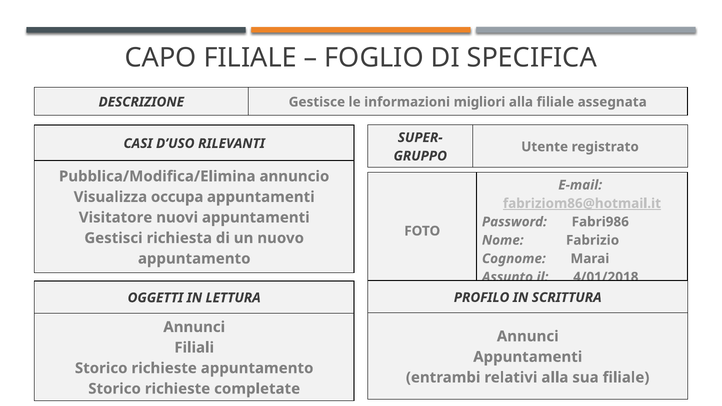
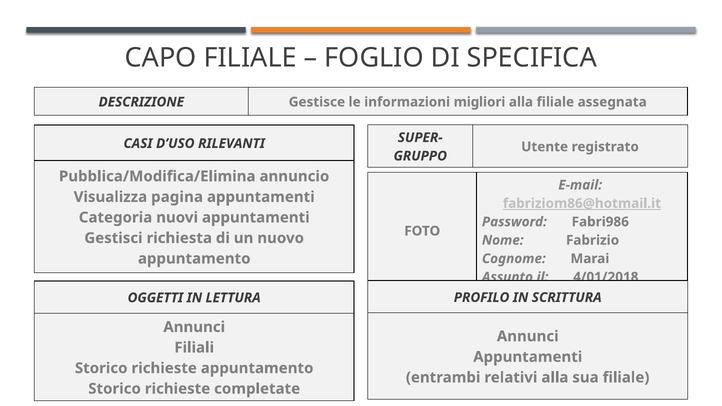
occupa: occupa -> pagina (177, 197)
Visitatore: Visitatore -> Categoria (116, 218)
